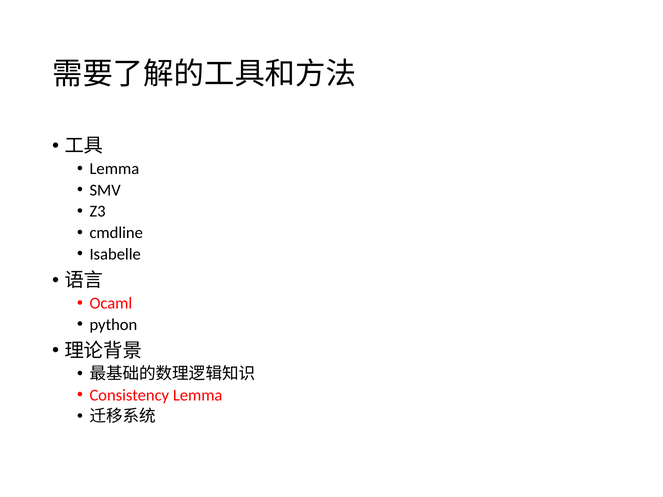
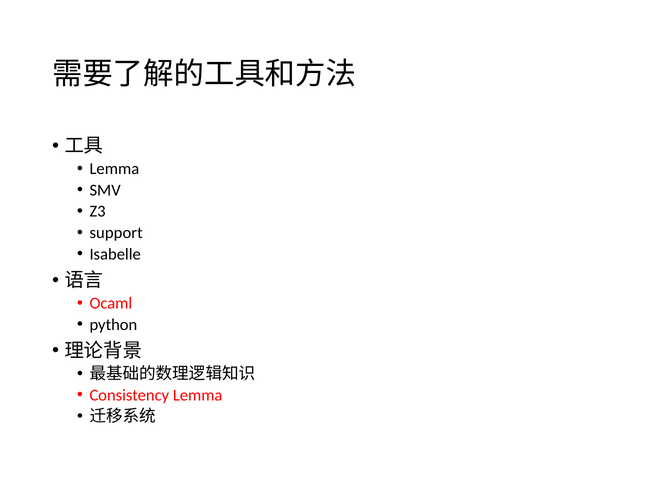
cmdline: cmdline -> support (116, 233)
